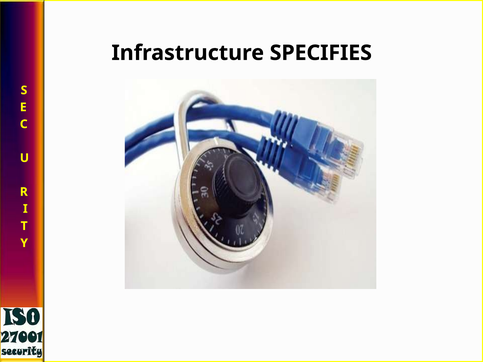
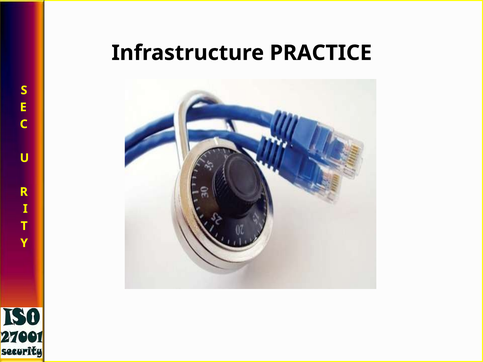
SPECIFIES: SPECIFIES -> PRACTICE (321, 53)
